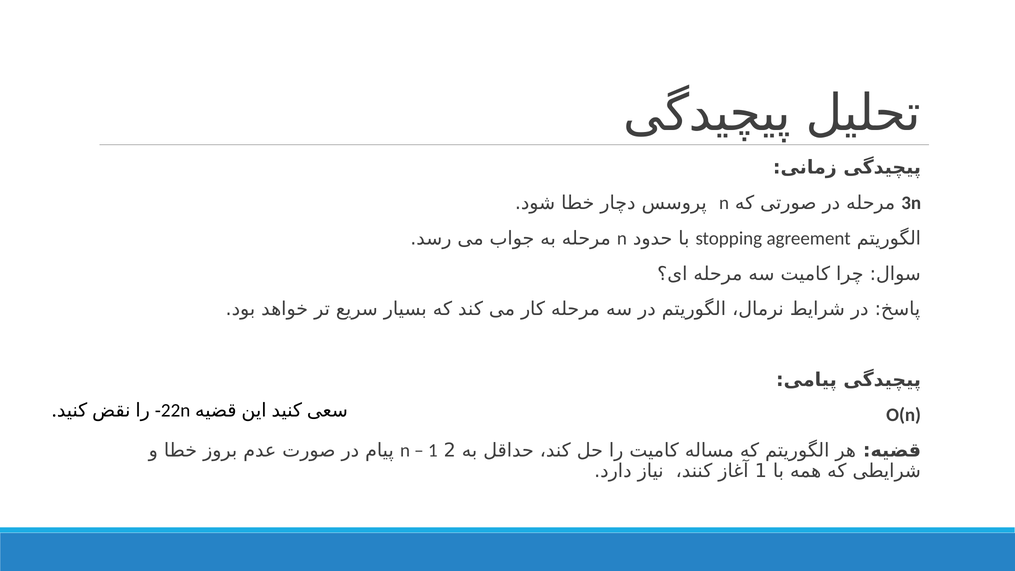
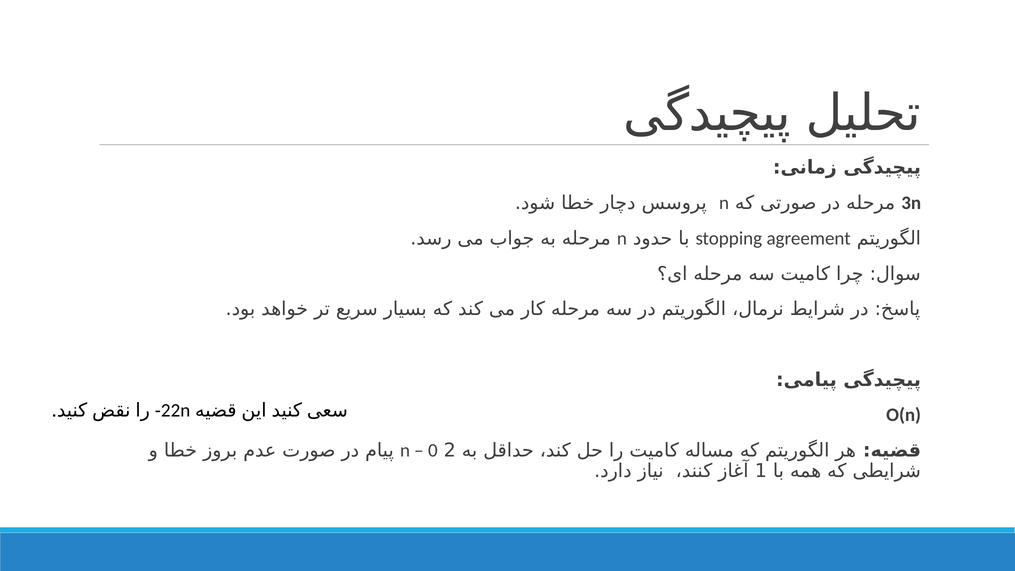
1: 1 -> 0 (433, 451)
